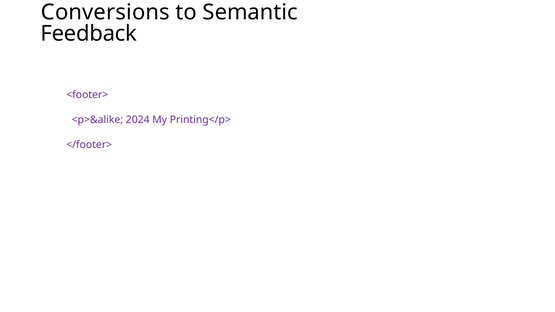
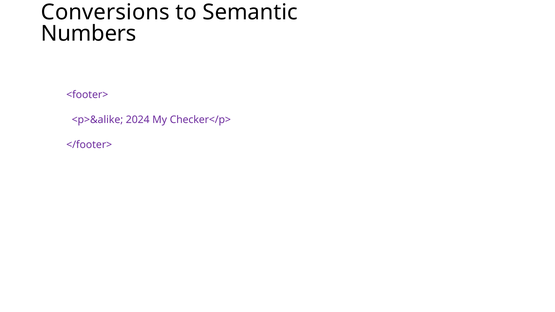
Feedback: Feedback -> Numbers (89, 34)
Printing</p>: Printing</p> -> Checker</p> (200, 120)
